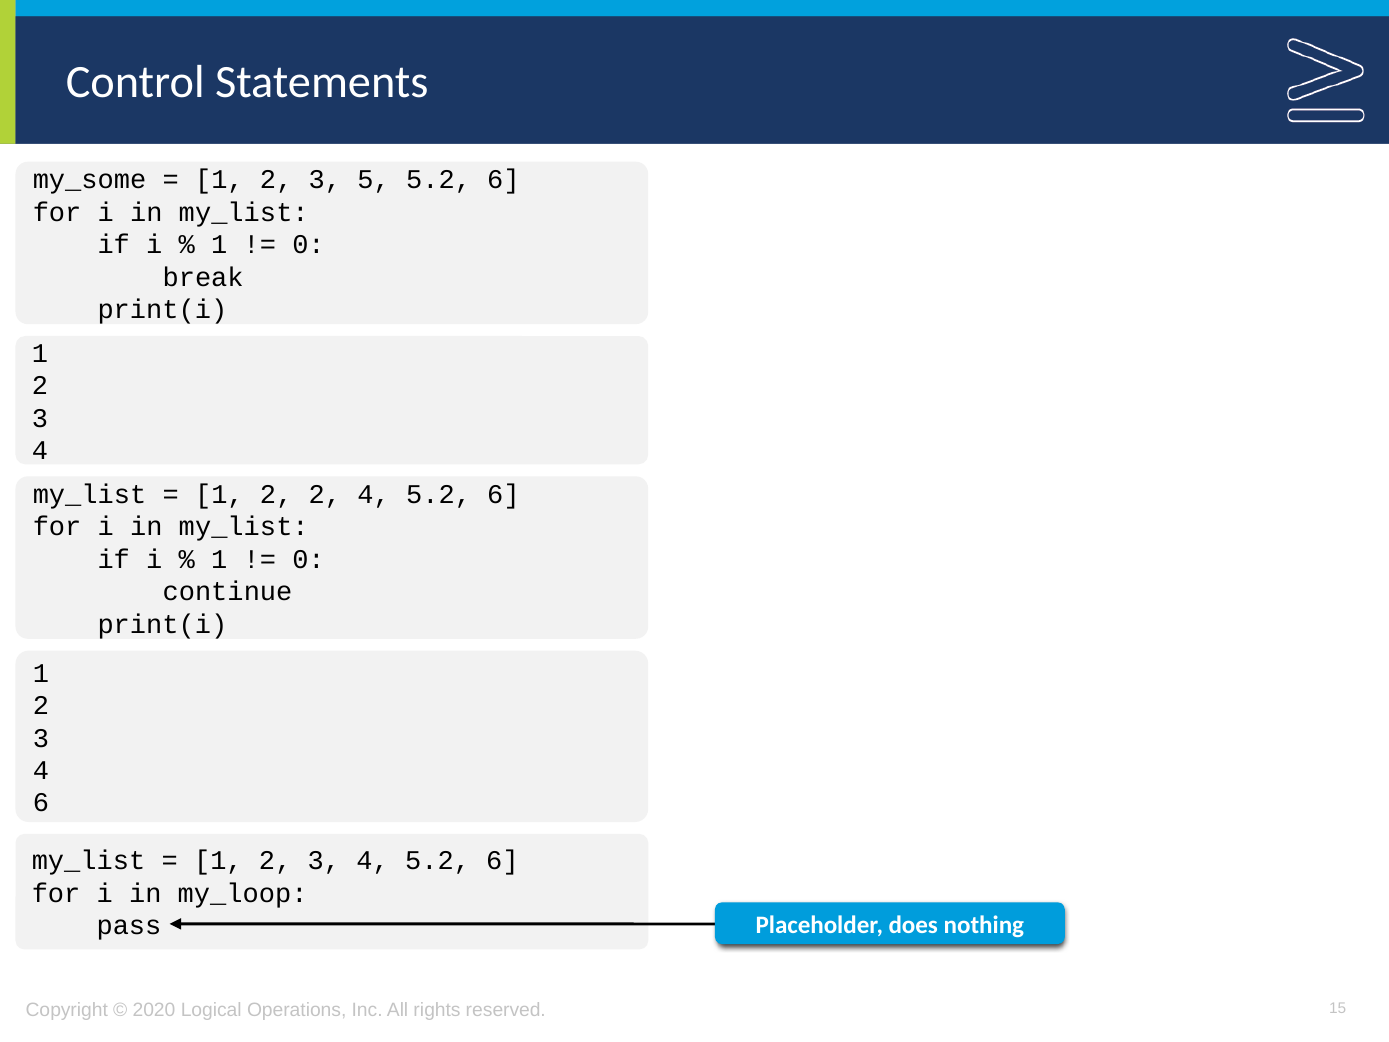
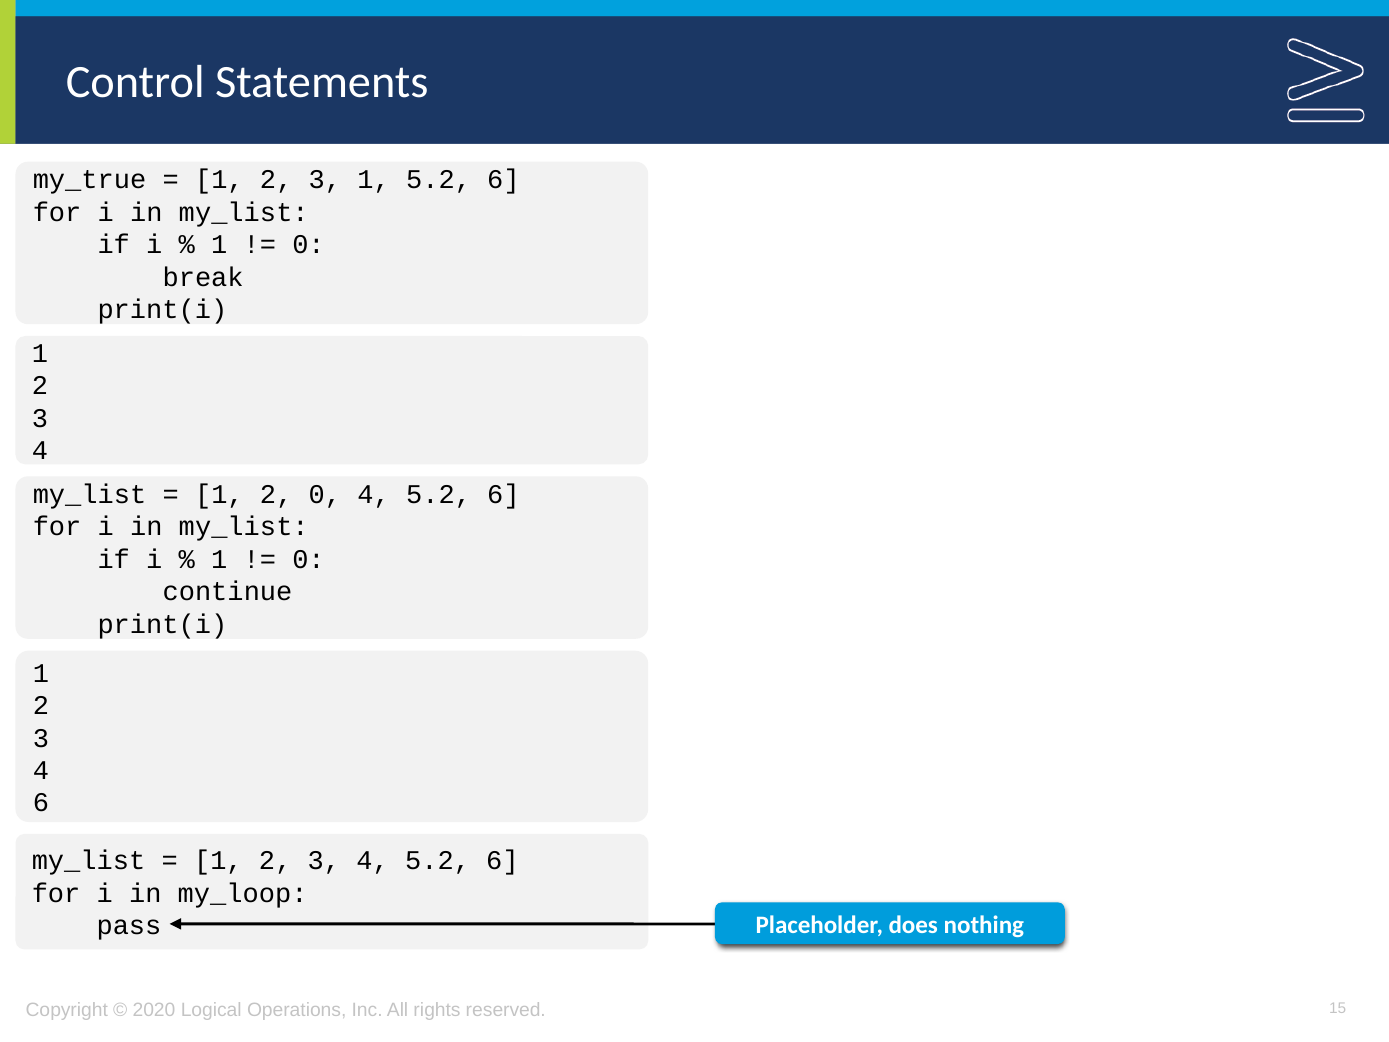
my_some: my_some -> my_true (90, 180)
3 5: 5 -> 1 (374, 180)
2 2: 2 -> 0 (325, 494)
